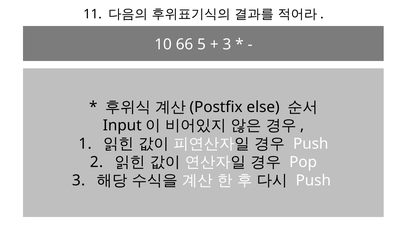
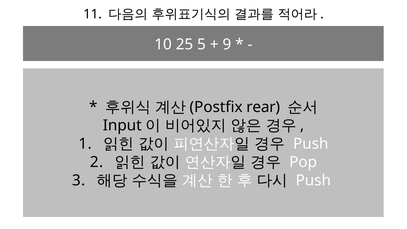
66: 66 -> 25 (184, 44)
3: 3 -> 9 (227, 44)
else: else -> rear (263, 107)
